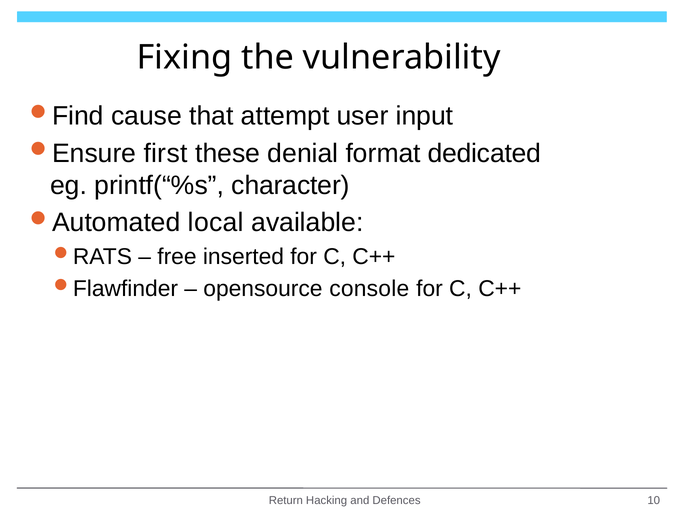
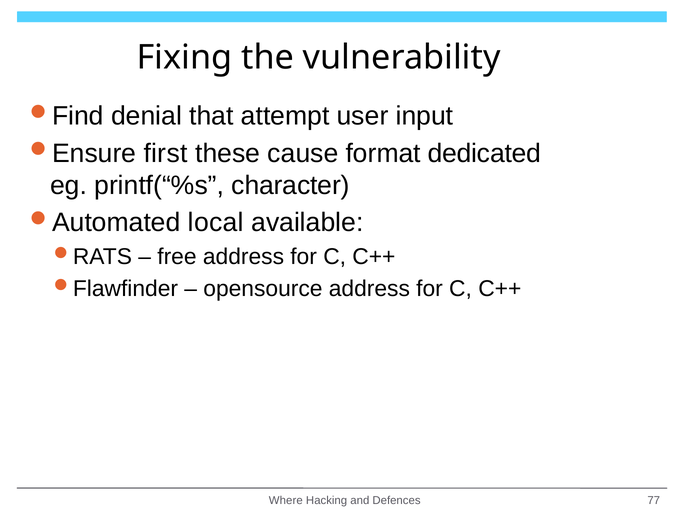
cause: cause -> denial (147, 116)
denial: denial -> cause (303, 153)
free inserted: inserted -> address (243, 257)
opensource console: console -> address (369, 288)
Return: Return -> Where (286, 501)
10: 10 -> 77 (654, 501)
